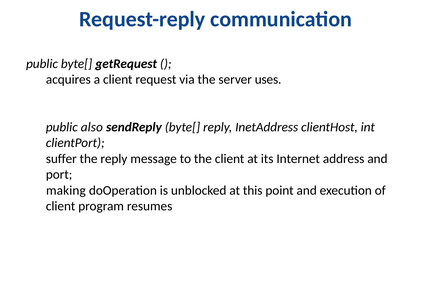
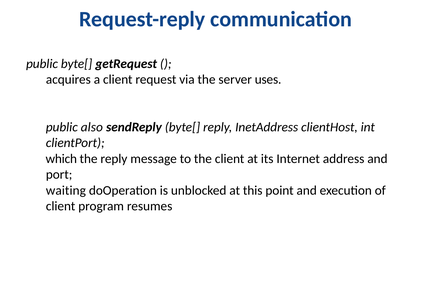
suffer: suffer -> which (61, 159)
making: making -> waiting (66, 190)
